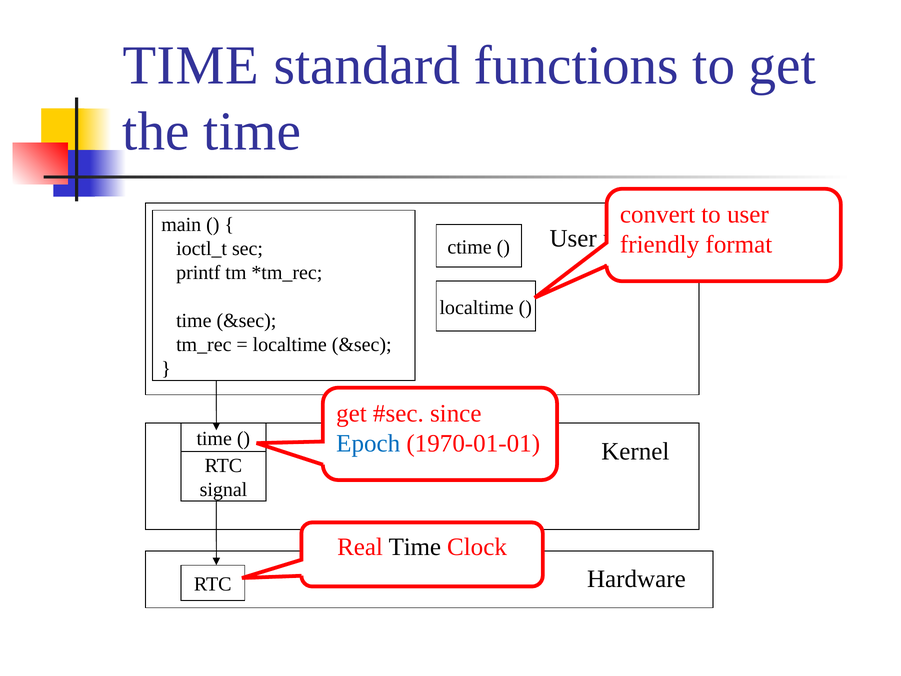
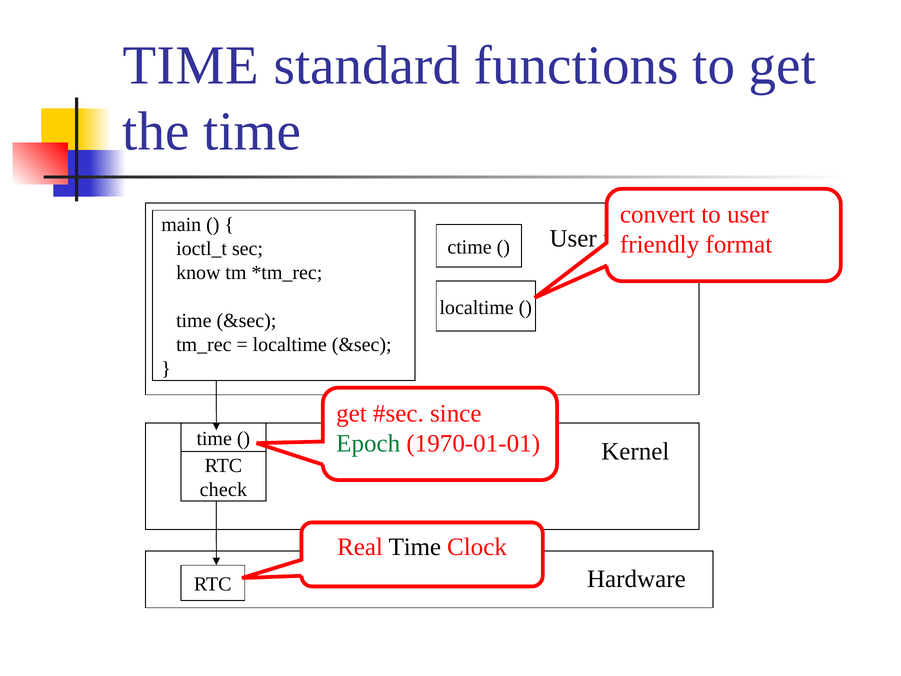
printf: printf -> know (198, 273)
Epoch colour: blue -> green (368, 443)
signal: signal -> check (223, 490)
